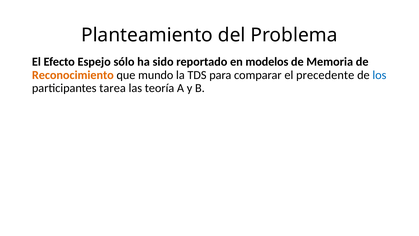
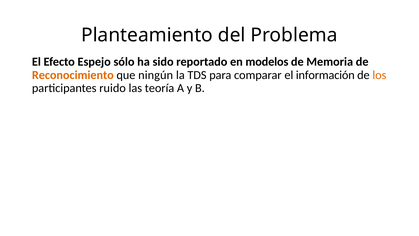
mundo: mundo -> ningún (156, 75)
precedente: precedente -> información (325, 75)
los colour: blue -> orange (379, 75)
tarea: tarea -> ruido (113, 88)
